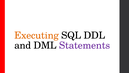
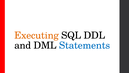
Statements colour: purple -> blue (85, 45)
